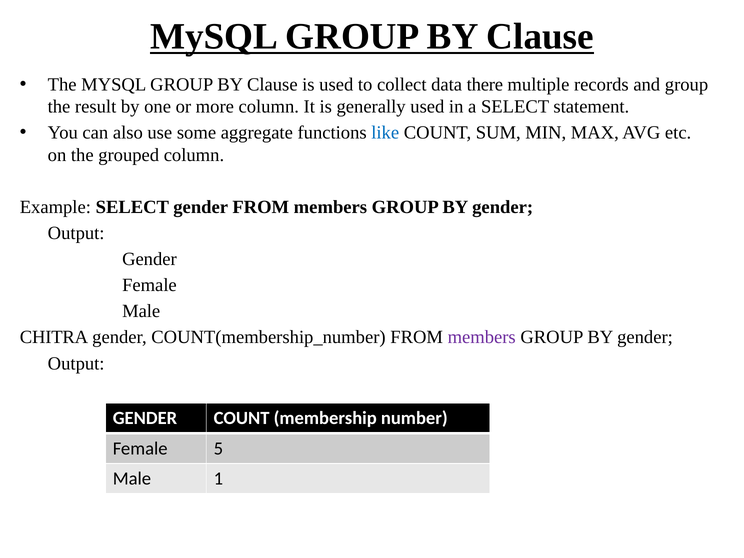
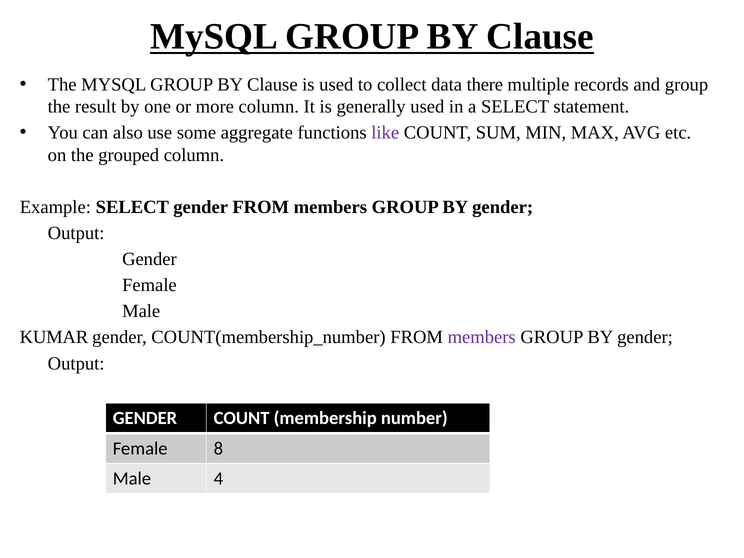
like colour: blue -> purple (385, 133)
CHITRA: CHITRA -> KUMAR (54, 337)
5: 5 -> 8 (218, 448)
1: 1 -> 4 (218, 479)
